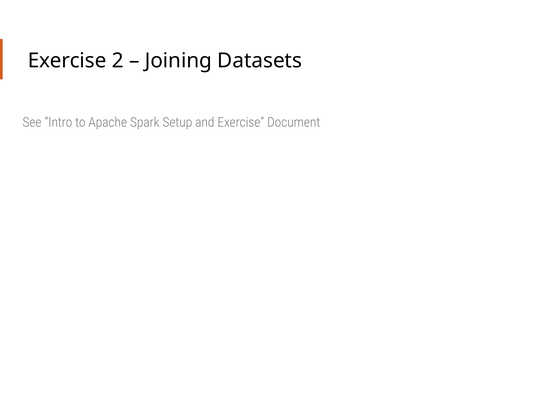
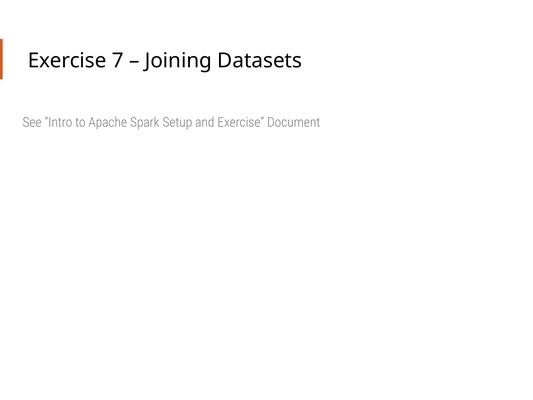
2: 2 -> 7 (118, 61)
